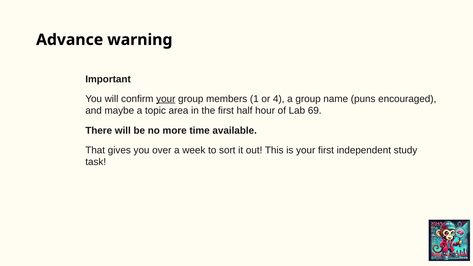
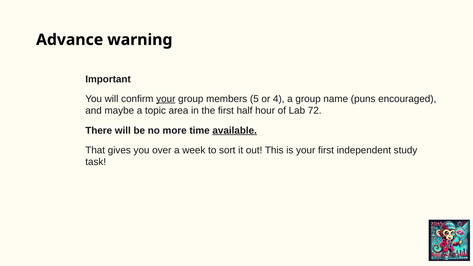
1: 1 -> 5 (254, 99)
69: 69 -> 72 (315, 111)
available underline: none -> present (235, 130)
